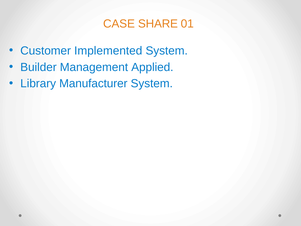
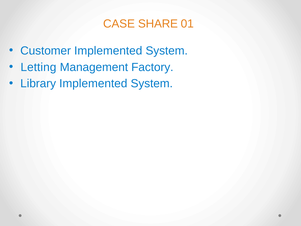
Builder: Builder -> Letting (38, 67)
Applied: Applied -> Factory (152, 67)
Library Manufacturer: Manufacturer -> Implemented (93, 83)
